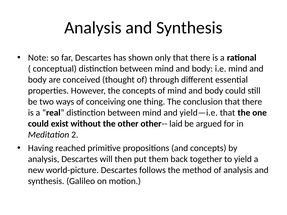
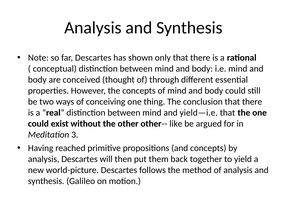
laid: laid -> like (176, 124)
2: 2 -> 3 (75, 135)
